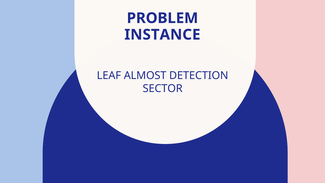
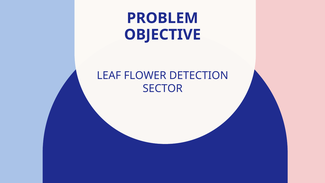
INSTANCE: INSTANCE -> OBJECTIVE (162, 35)
ALMOST: ALMOST -> FLOWER (145, 75)
